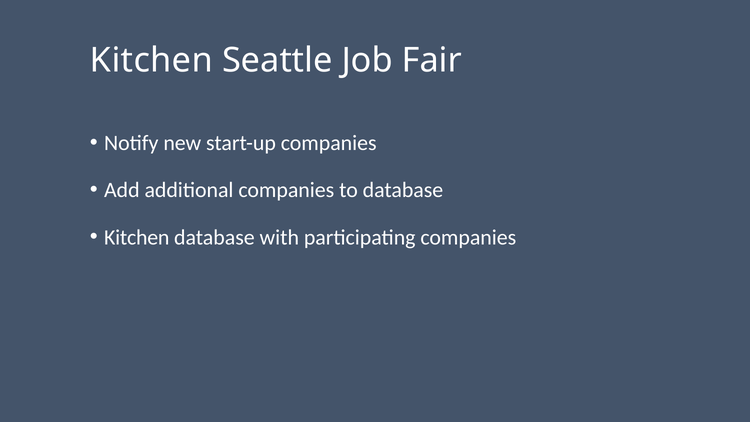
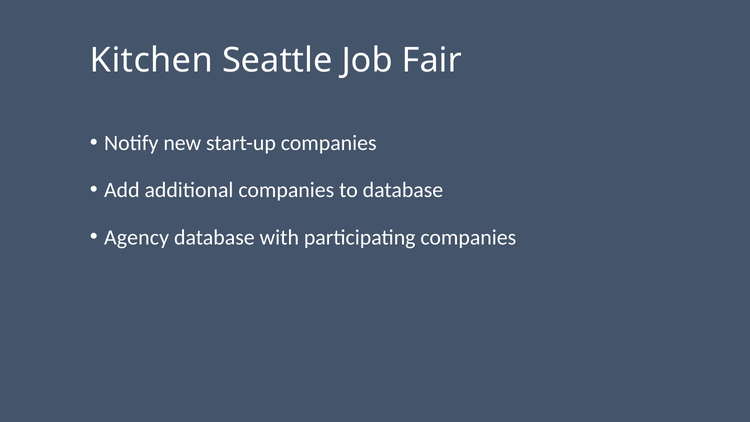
Kitchen: Kitchen -> Agency (137, 237)
